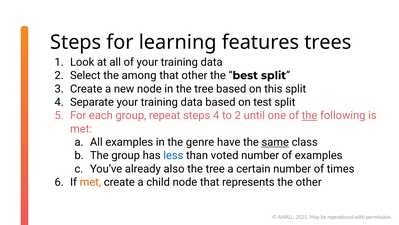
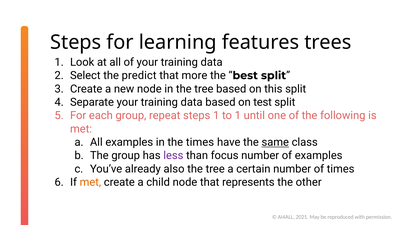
among: among -> predict (139, 75)
that other: other -> more (194, 75)
steps 4: 4 -> 1 (216, 115)
to 2: 2 -> 1 (238, 115)
the underline: present -> none (310, 115)
the genre: genre -> times (200, 142)
less colour: blue -> purple (173, 155)
voted: voted -> focus (225, 155)
